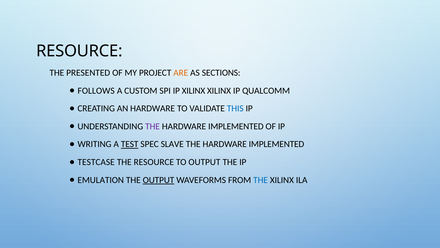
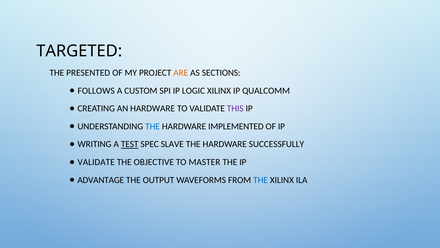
RESOURCE: RESOURCE -> TARGETED (79, 51)
IP XILINX: XILINX -> LOGIC (193, 91)
THIS colour: blue -> purple (235, 108)
THE colour: purple -> blue (153, 126)
IMPLEMENTED: IMPLEMENTED -> SUCCESSFULLY (276, 144)
TESTCASE: TESTCASE -> VALIDATE (96, 162)
THE RESOURCE: RESOURCE -> OBJECTIVE (154, 162)
TO OUTPUT: OUTPUT -> MASTER (204, 162)
EMULATION: EMULATION -> ADVANTAGE (101, 180)
OUTPUT underline: present -> none (159, 180)
